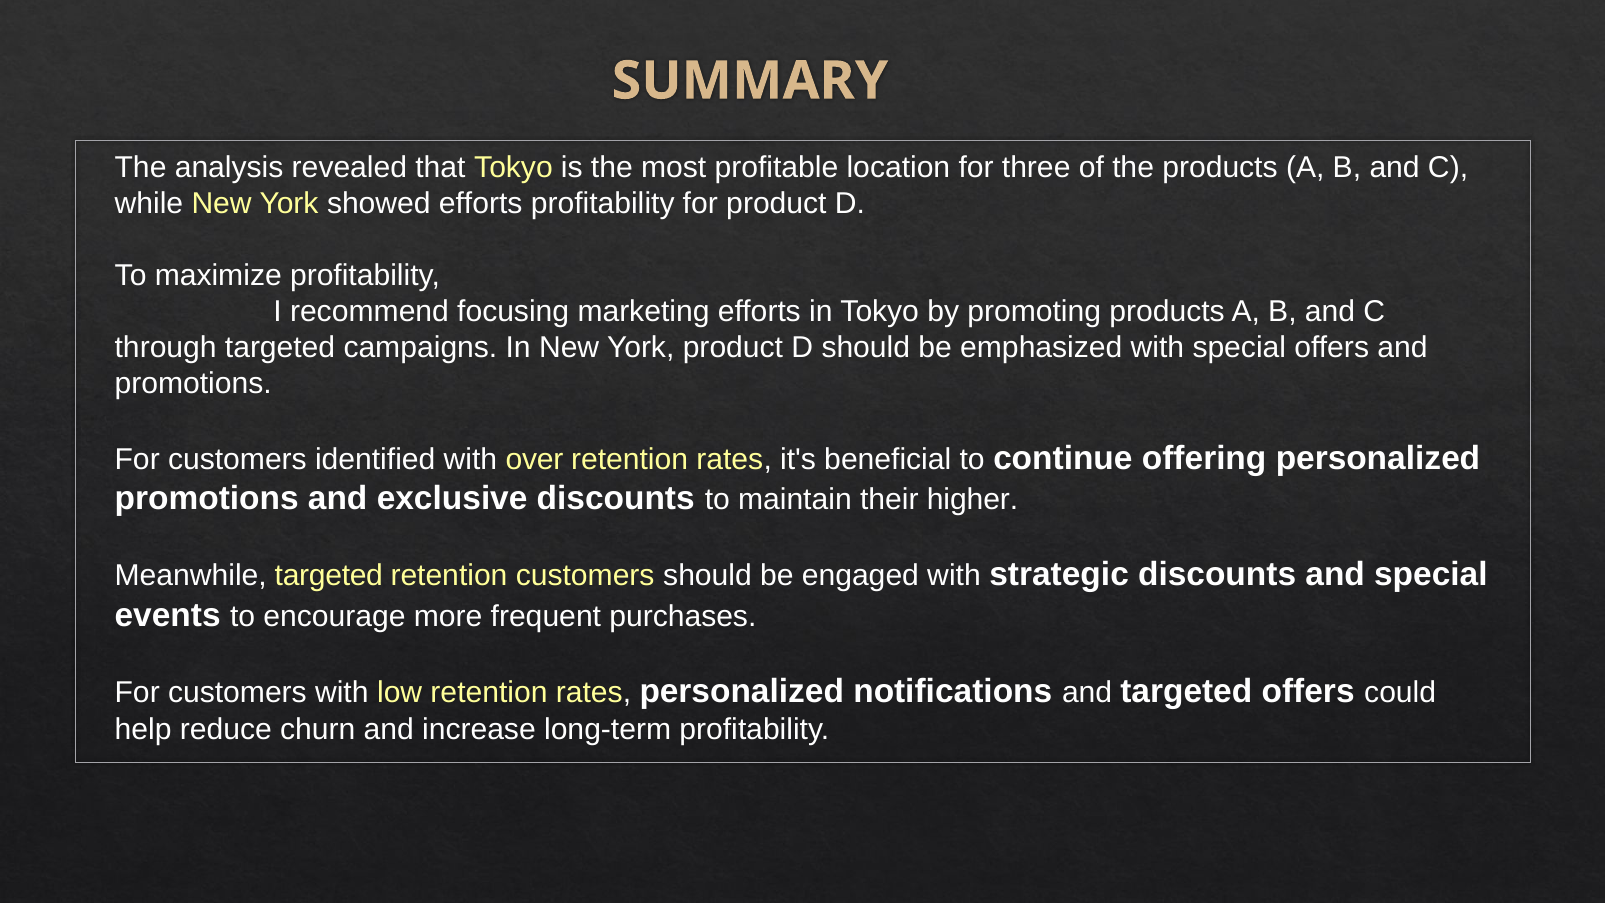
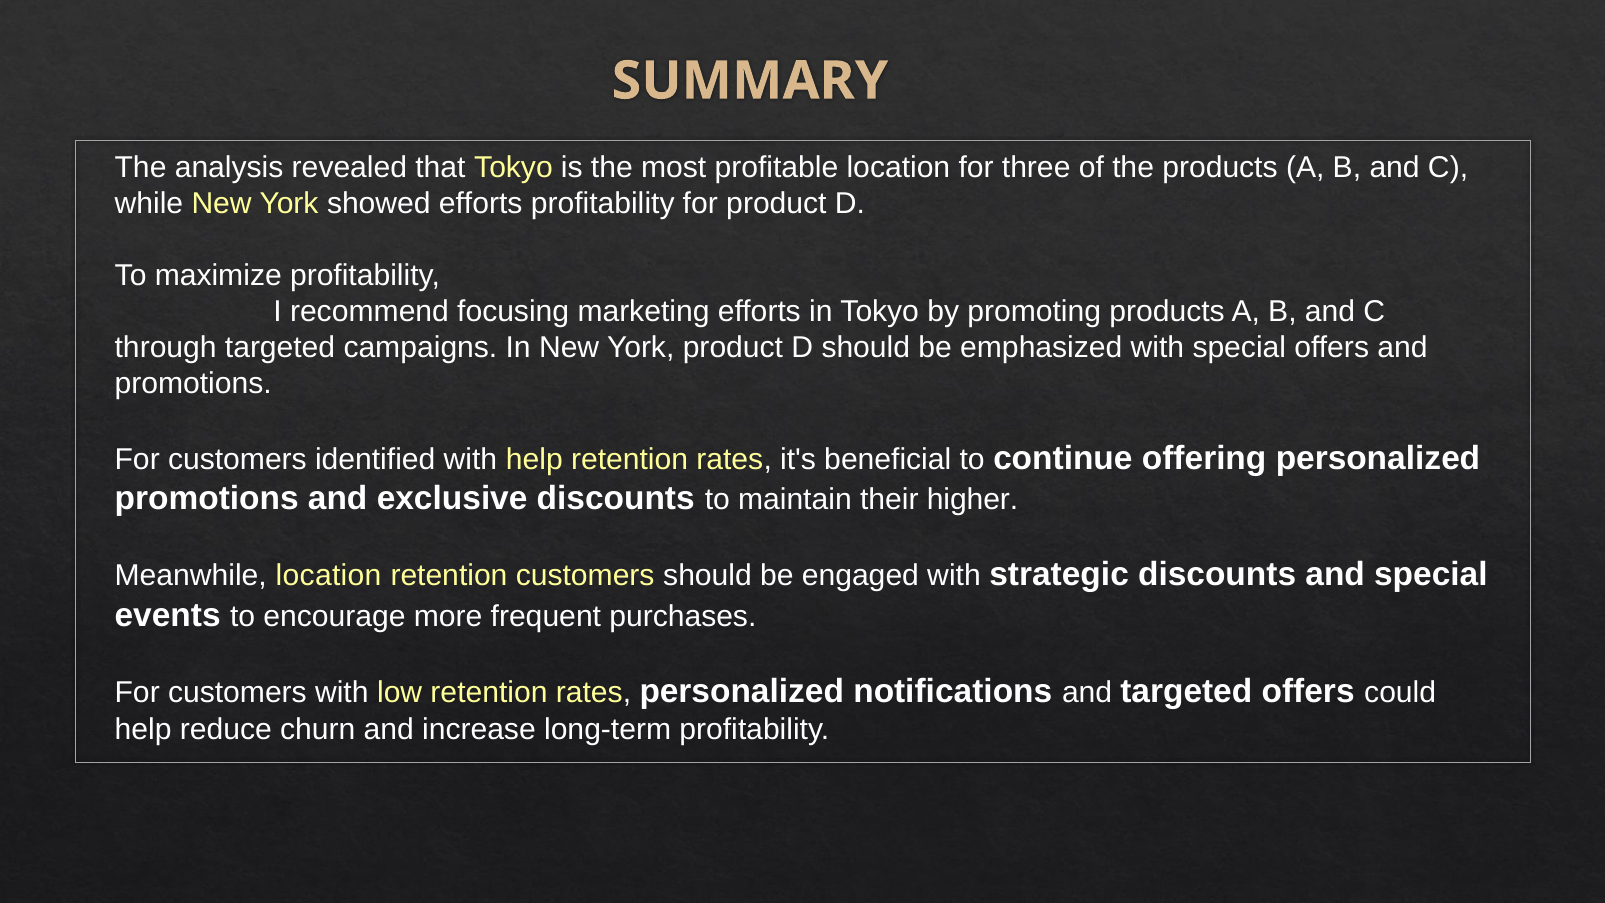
with over: over -> help (534, 460)
Meanwhile targeted: targeted -> location (329, 576)
